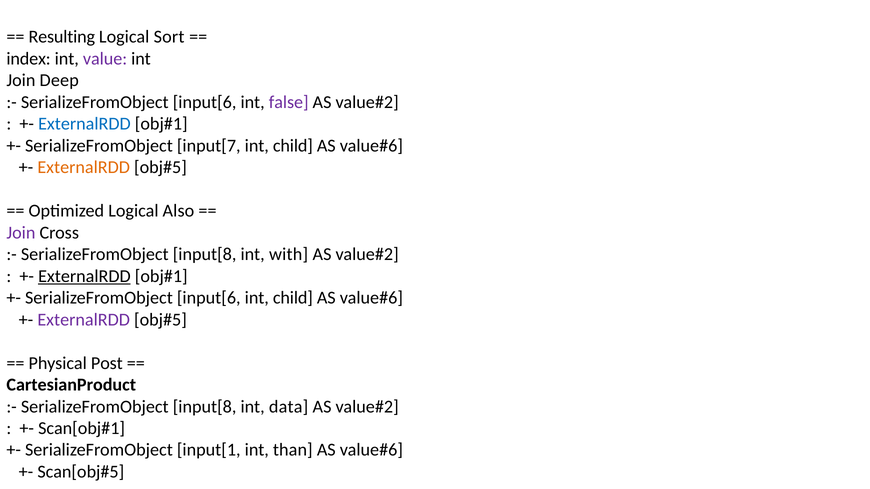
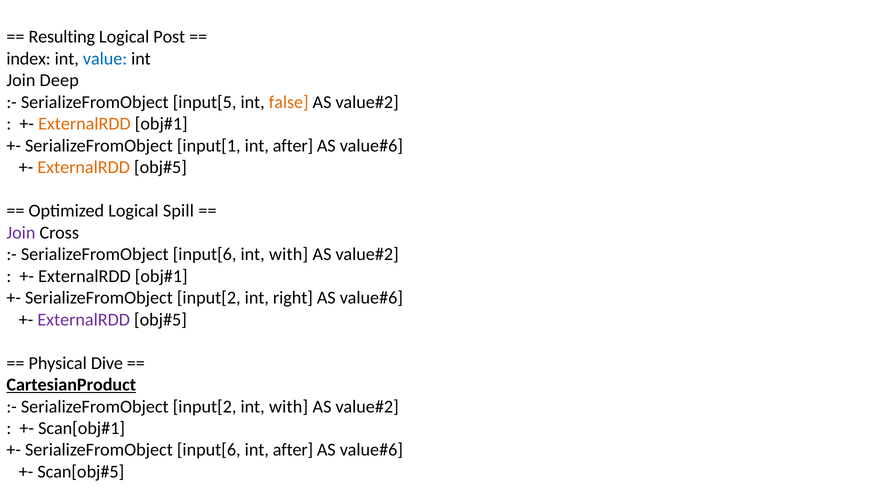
Sort: Sort -> Post (169, 37)
value colour: purple -> blue (105, 59)
input[6: input[6 -> input[5 (205, 102)
false colour: purple -> orange (289, 102)
ExternalRDD colour: blue -> orange (84, 124)
input[7: input[7 -> input[1 (209, 146)
child: child -> after (293, 146)
Also: Also -> Spill (178, 211)
input[8: input[8 -> input[6 (205, 255)
ExternalRDD underline: present -> none (84, 276)
input[6: input[6 -> input[2 (209, 298)
child: child -> right (293, 298)
Post: Post -> Dive (107, 363)
CartesianProduct underline: none -> present (71, 385)
input[8: input[8 -> input[2 (205, 407)
data: data -> with (289, 407)
input[1: input[1 -> input[6 (209, 450)
than: than -> after (293, 450)
